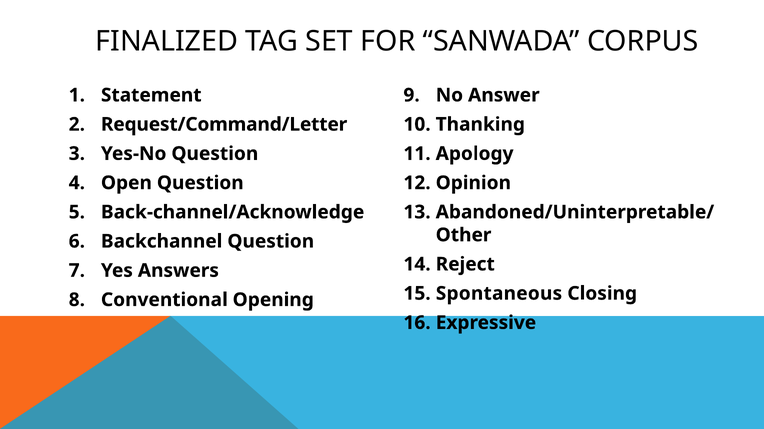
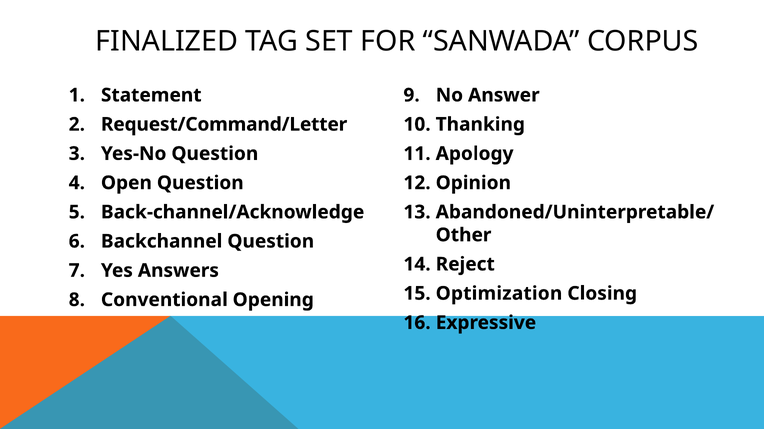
Spontaneous: Spontaneous -> Optimization (499, 294)
